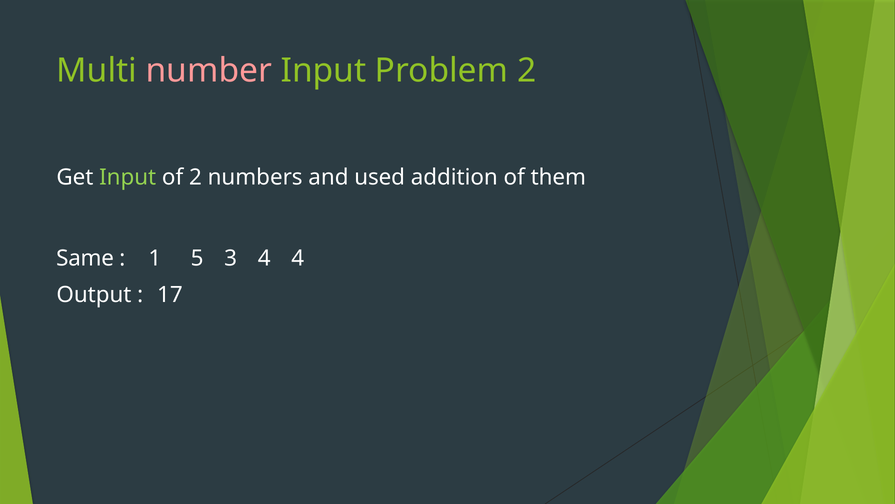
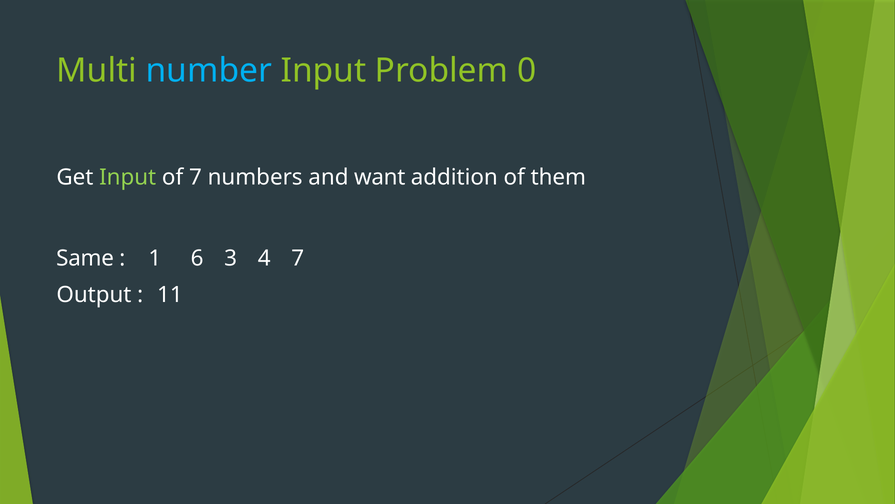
number colour: pink -> light blue (209, 71)
Problem 2: 2 -> 0 (527, 71)
of 2: 2 -> 7 (195, 177)
used: used -> want (380, 177)
5: 5 -> 6 (197, 258)
4 4: 4 -> 7 (298, 258)
17: 17 -> 11 (170, 294)
